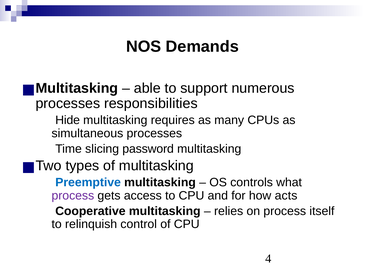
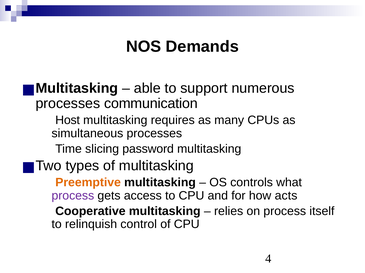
responsibilities: responsibilities -> communication (151, 104)
Hide: Hide -> Host (68, 121)
Preemptive colour: blue -> orange (88, 183)
